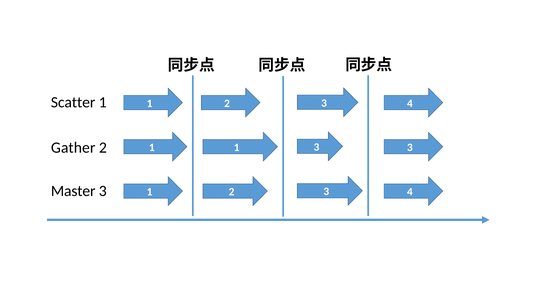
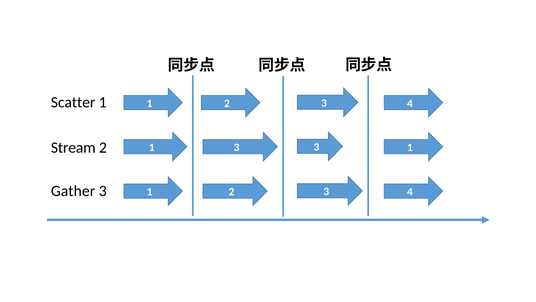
Gather: Gather -> Stream (73, 147)
1 1: 1 -> 3 (237, 147)
3 3: 3 -> 1 (410, 147)
Master: Master -> Gather (73, 191)
